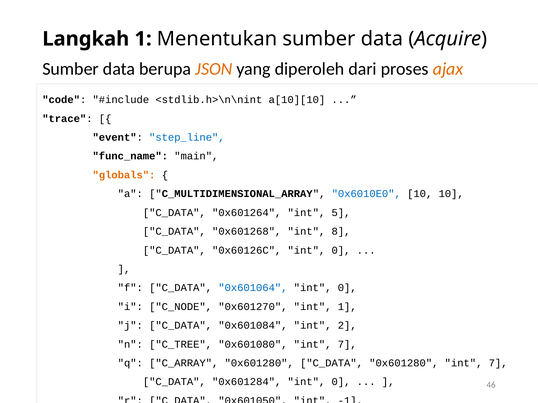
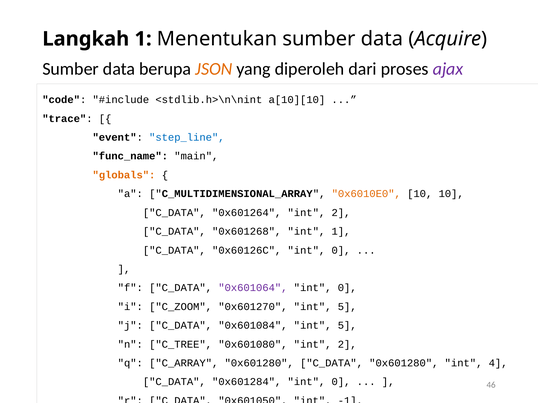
ajax colour: orange -> purple (448, 69)
0x6010E0 colour: blue -> orange (366, 194)
0x601264 int 5: 5 -> 2 (341, 213)
int 8: 8 -> 1 (341, 232)
0x601064 colour: blue -> purple (253, 288)
C_NODE: C_NODE -> C_ZOOM (181, 307)
0x601270 int 1: 1 -> 5 (347, 307)
0x601084 int 2: 2 -> 5 (347, 326)
0x601080 int 7: 7 -> 2 (347, 345)
0x601280 int 7: 7 -> 4 (498, 364)
